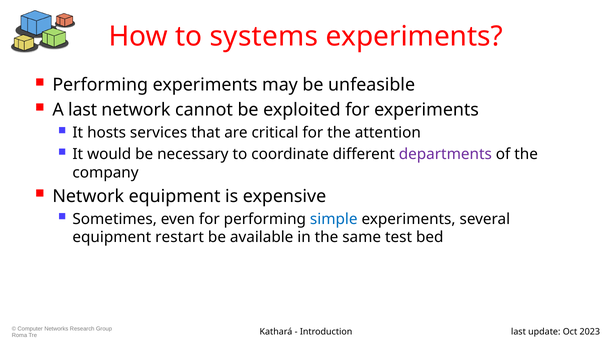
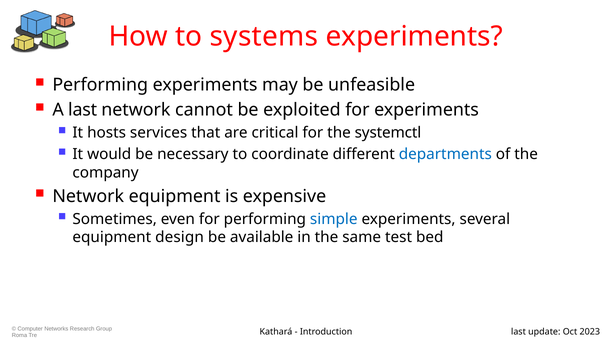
attention: attention -> systemctl (388, 133)
departments colour: purple -> blue (445, 154)
restart: restart -> design (180, 238)
